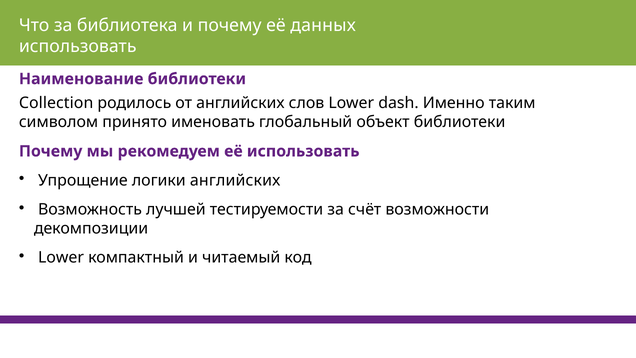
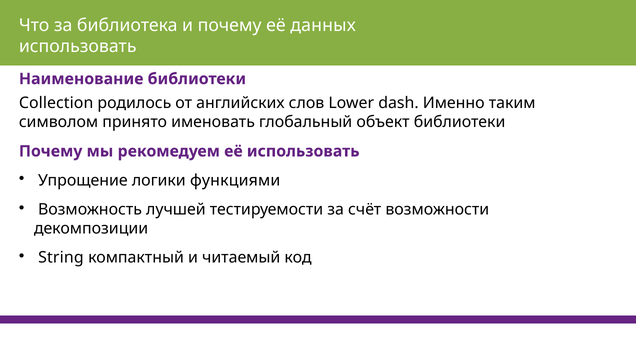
логики английских: английских -> функциями (235, 180)
Lower: Lower -> String (61, 258)
